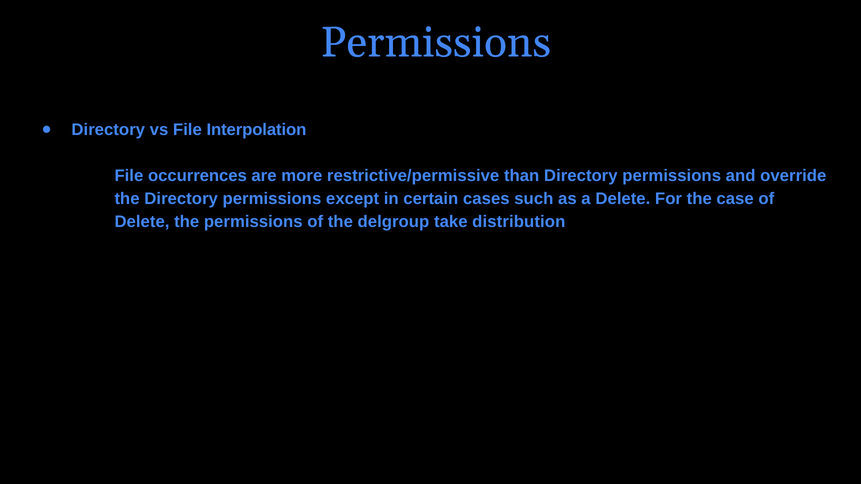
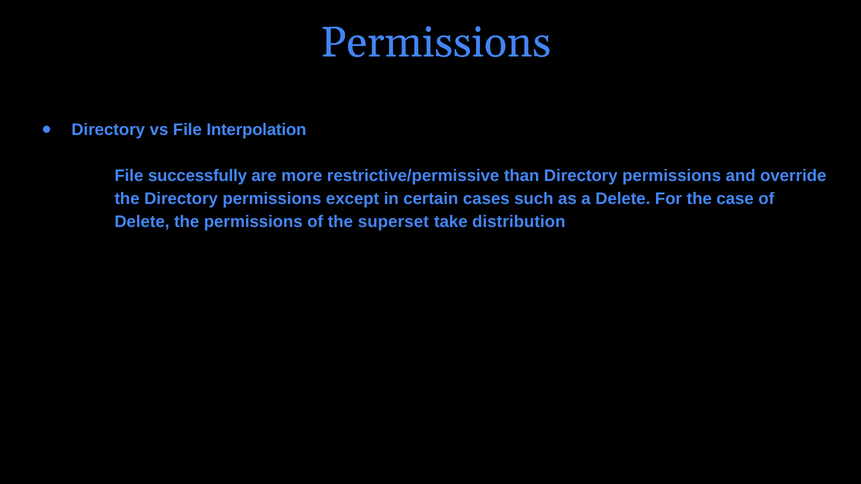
occurrences: occurrences -> successfully (198, 176)
delgroup: delgroup -> superset (393, 222)
